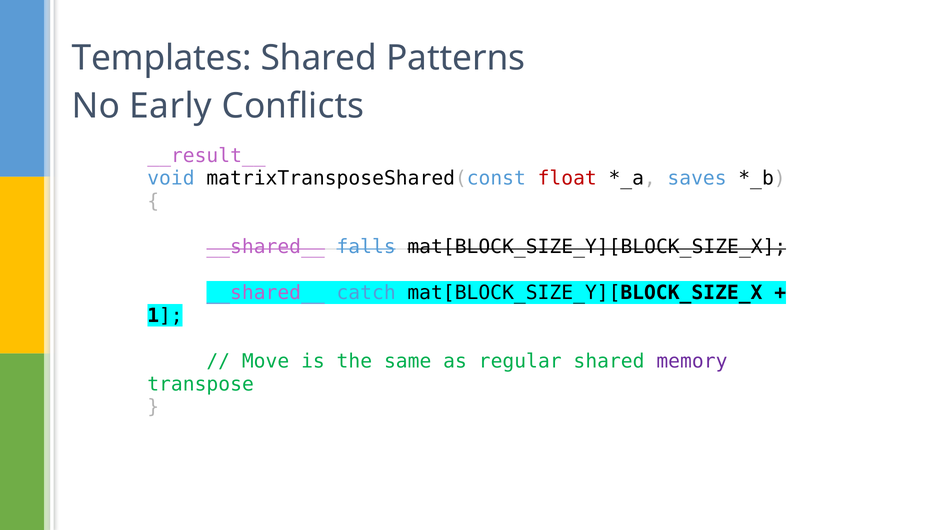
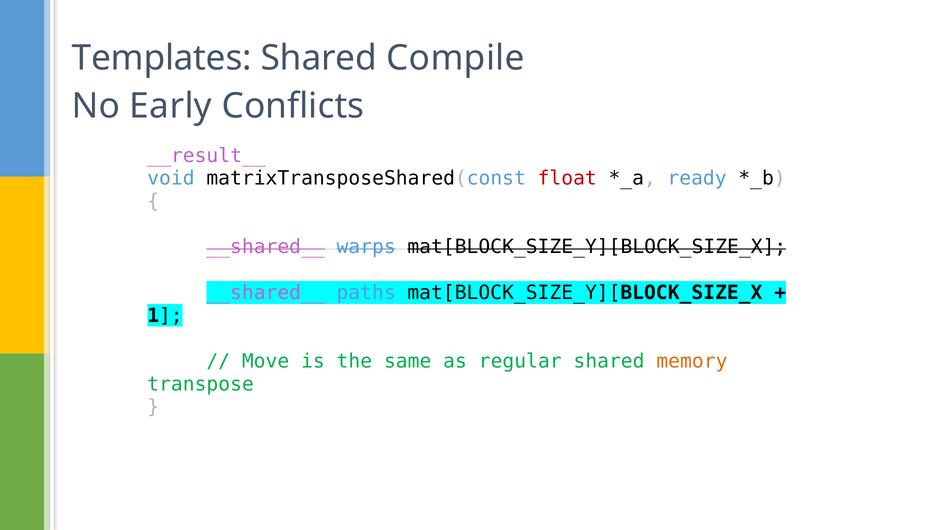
Patterns: Patterns -> Compile (456, 58)
saves: saves -> ready (697, 178)
falls: falls -> warps (366, 247)
catch: catch -> paths (366, 293)
memory colour: purple -> orange (692, 361)
